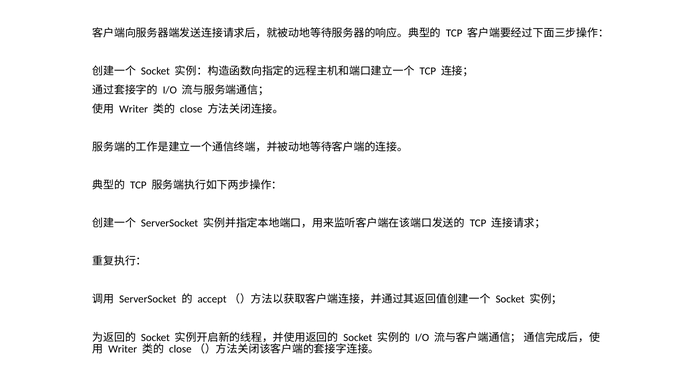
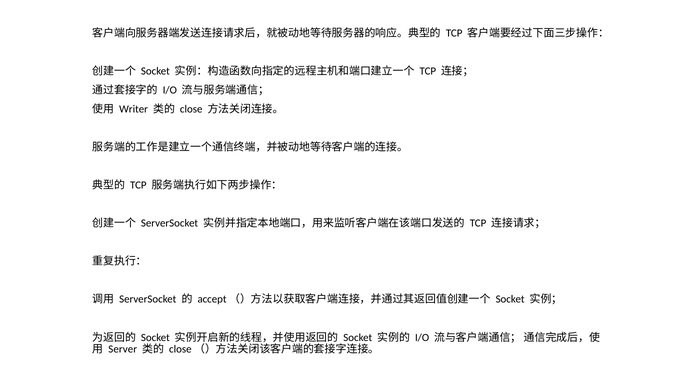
Writer: Writer -> Server (123, 349)
